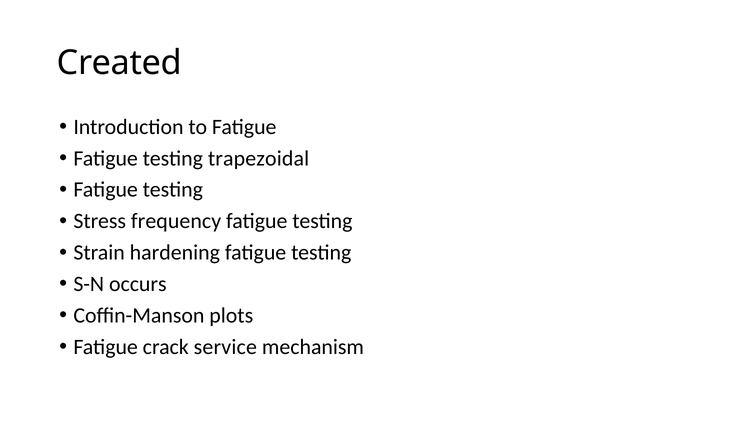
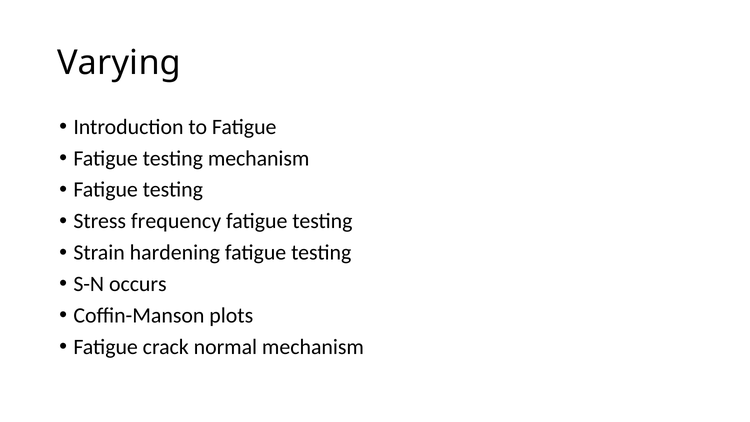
Created: Created -> Varying (119, 63)
testing trapezoidal: trapezoidal -> mechanism (259, 158)
service: service -> normal (225, 347)
